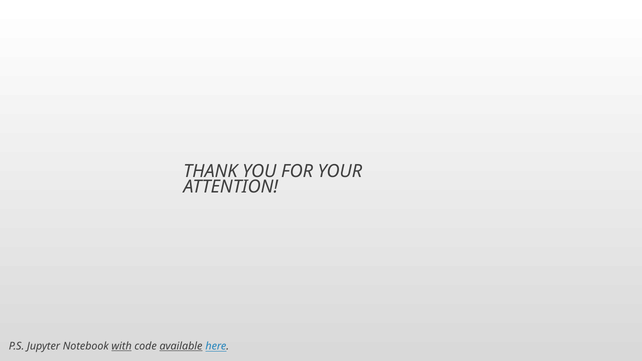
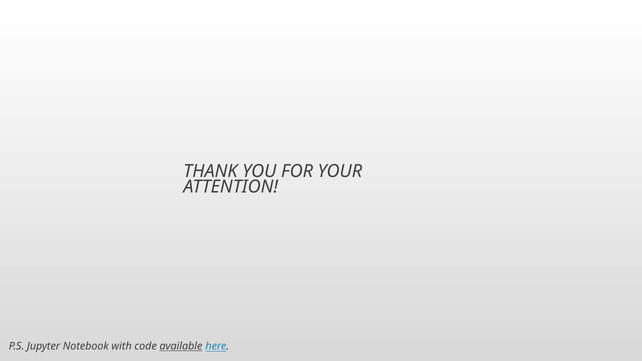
with underline: present -> none (122, 346)
